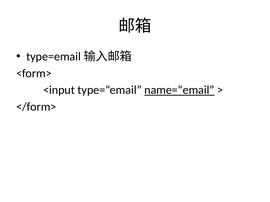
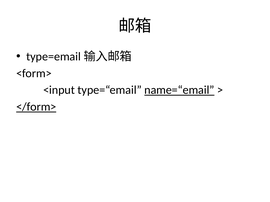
</form> underline: none -> present (36, 107)
